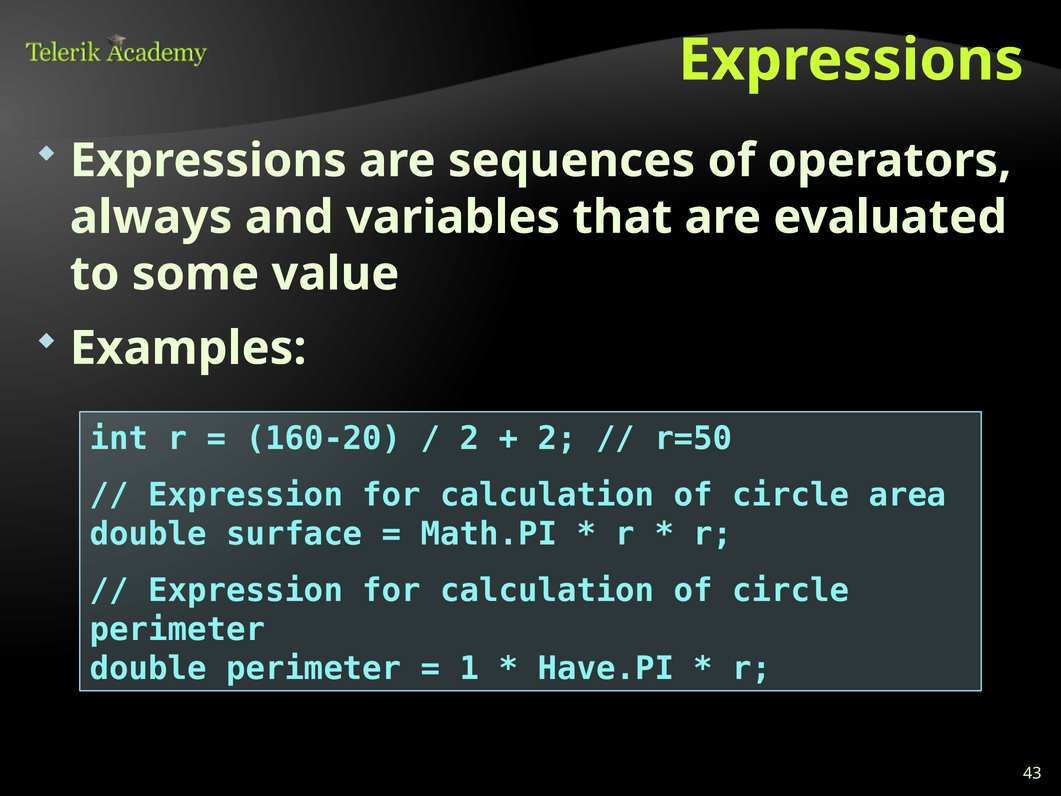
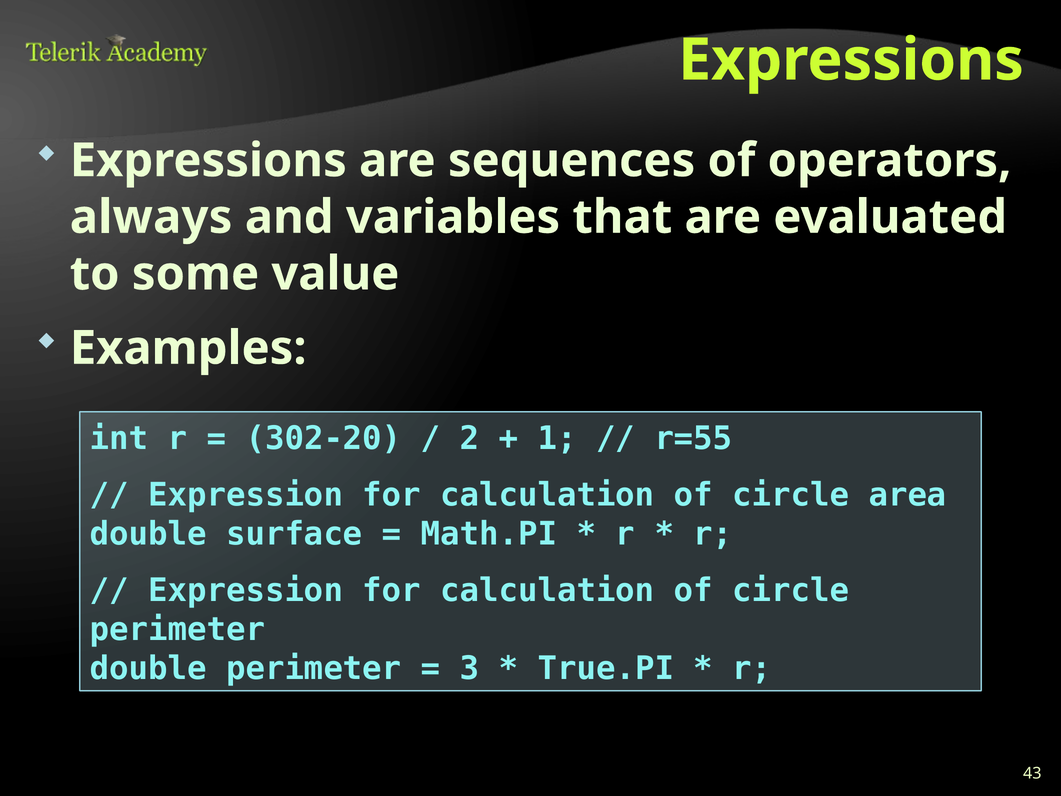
160-20: 160-20 -> 302-20 (324, 438)
2: 2 -> 1 (557, 438)
r=50: r=50 -> r=55 (693, 438)
1: 1 -> 3 (470, 668)
Have.PI: Have.PI -> True.PI (606, 668)
